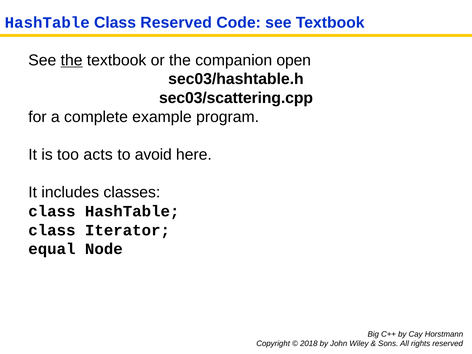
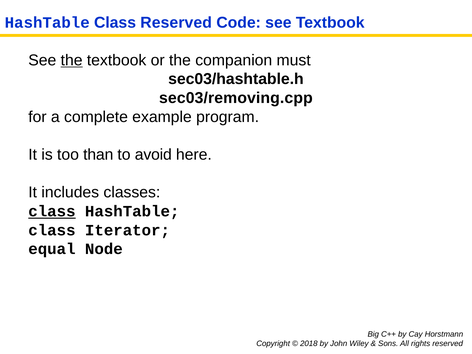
open: open -> must (294, 60)
sec03/scattering.cpp: sec03/scattering.cpp -> sec03/removing.cpp (236, 98)
acts: acts -> than (98, 155)
class underline: none -> present (52, 211)
